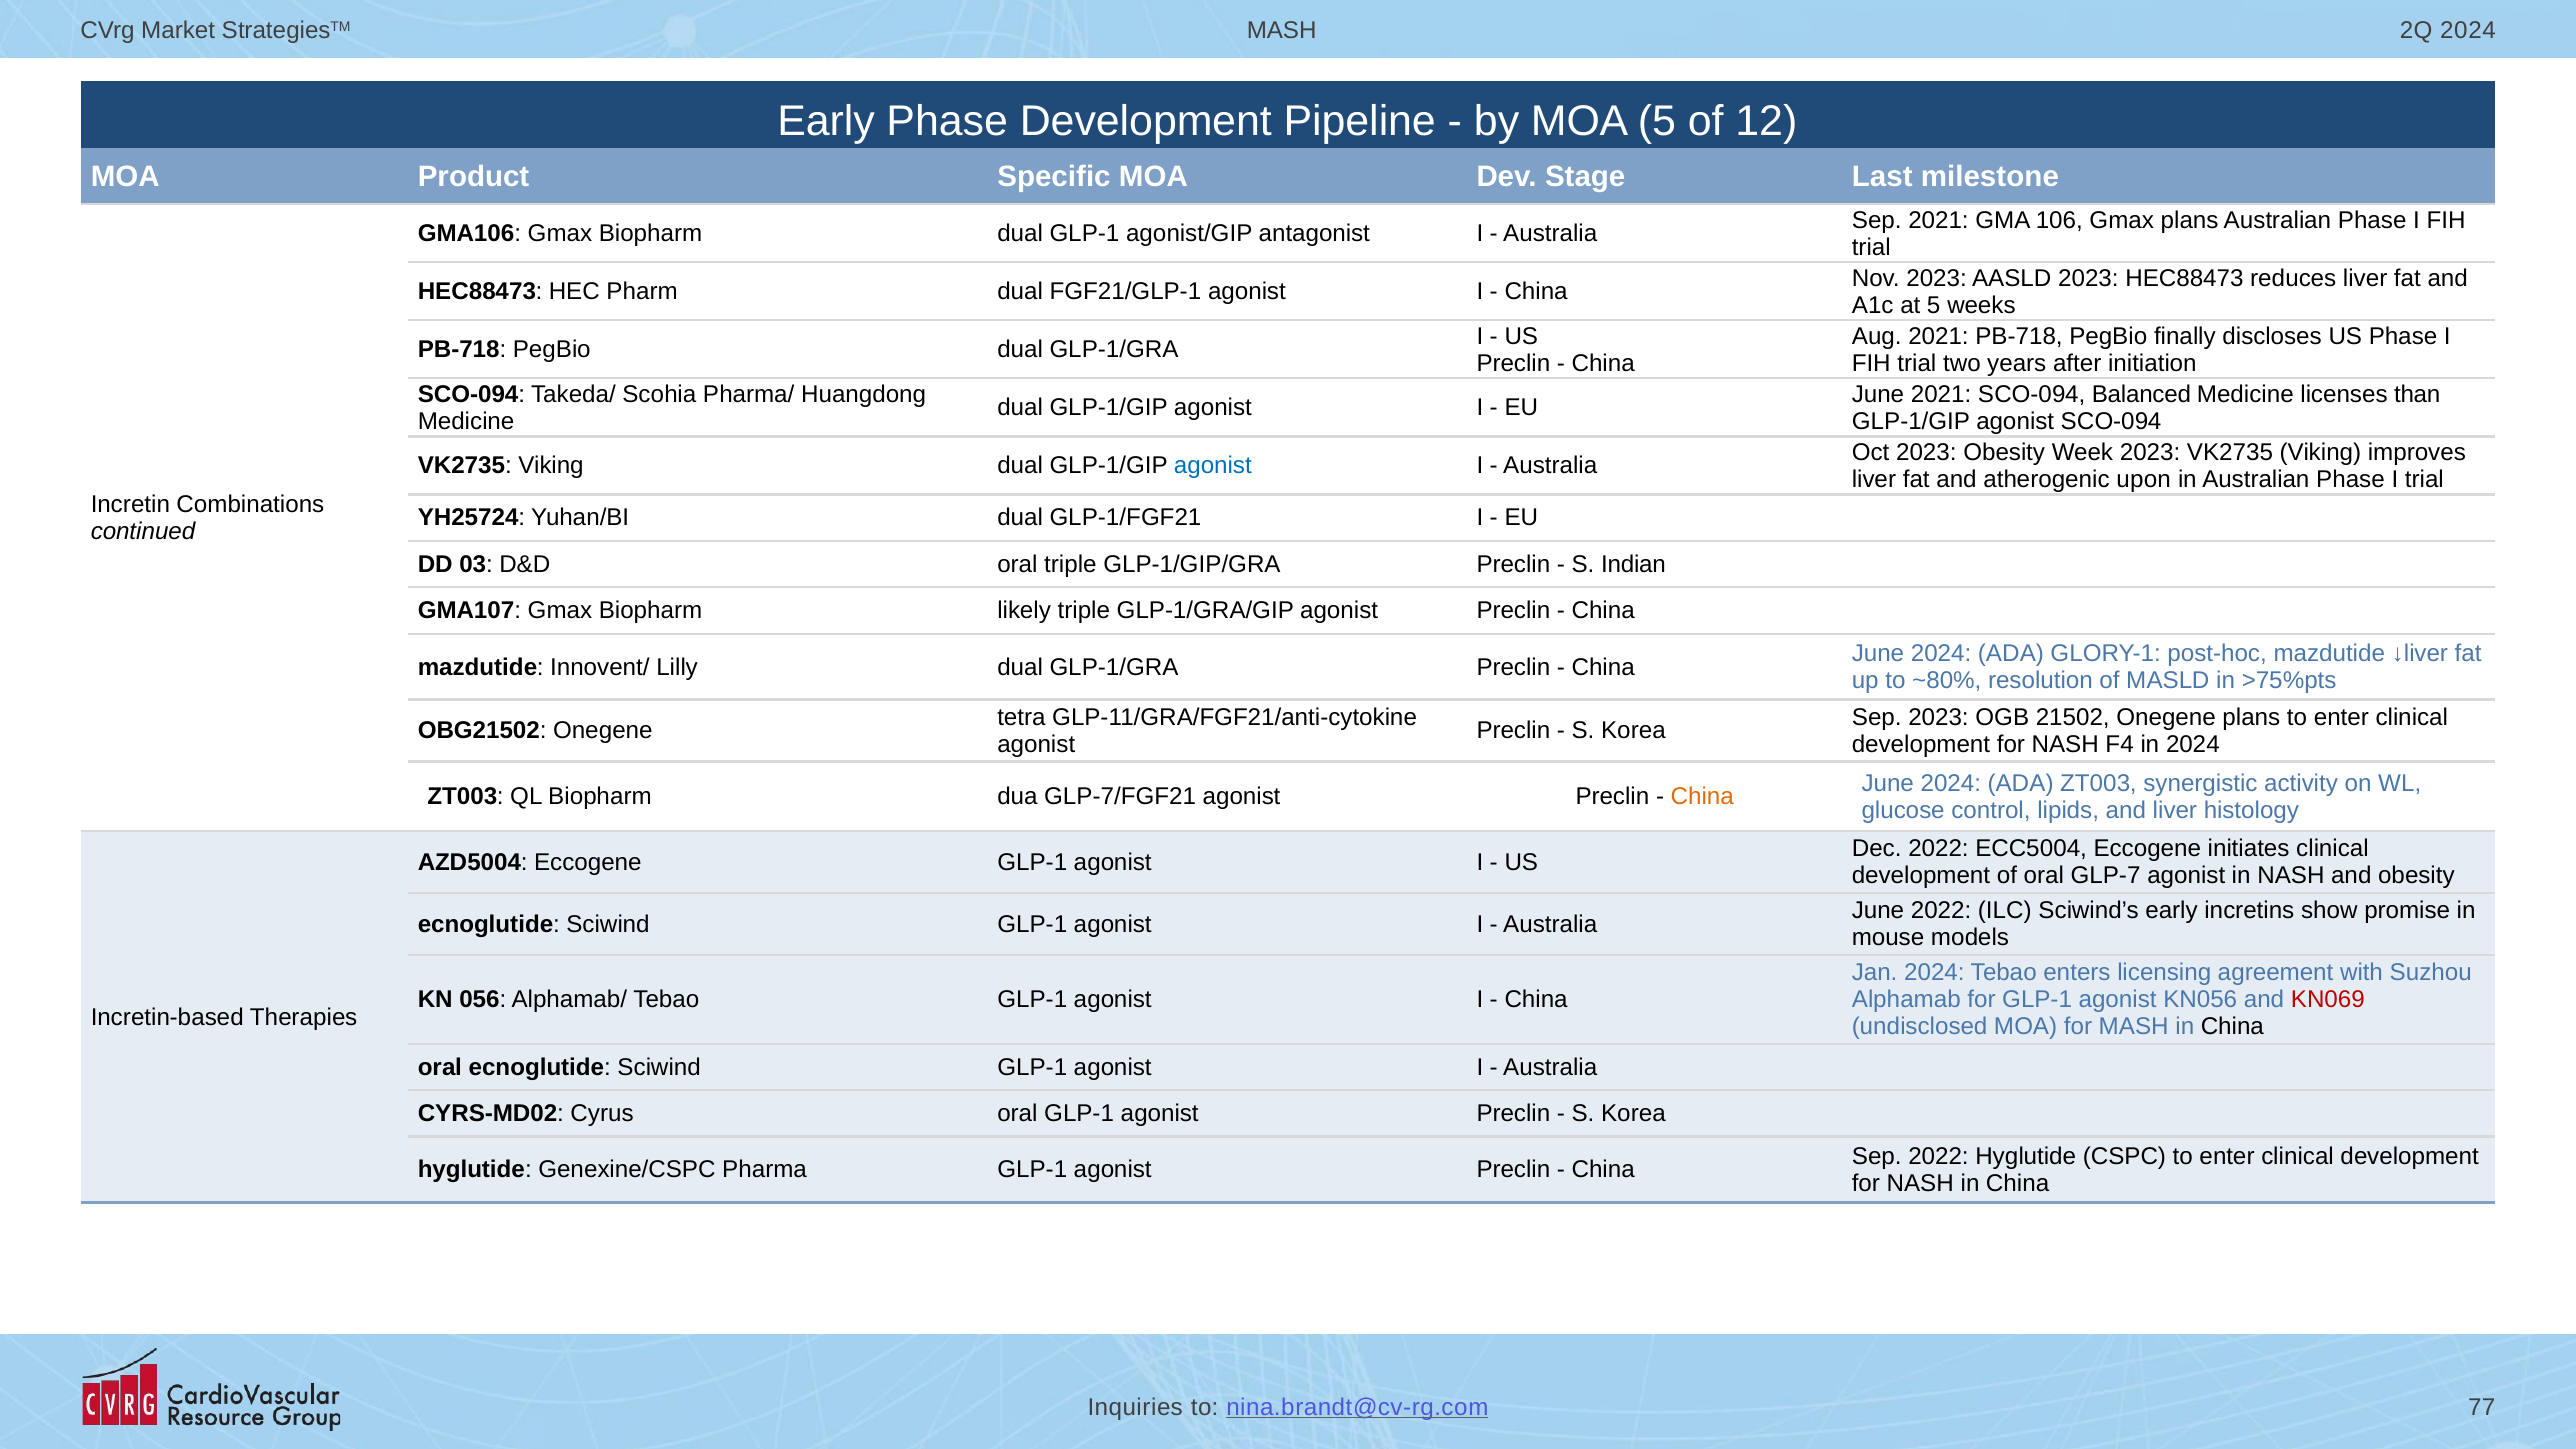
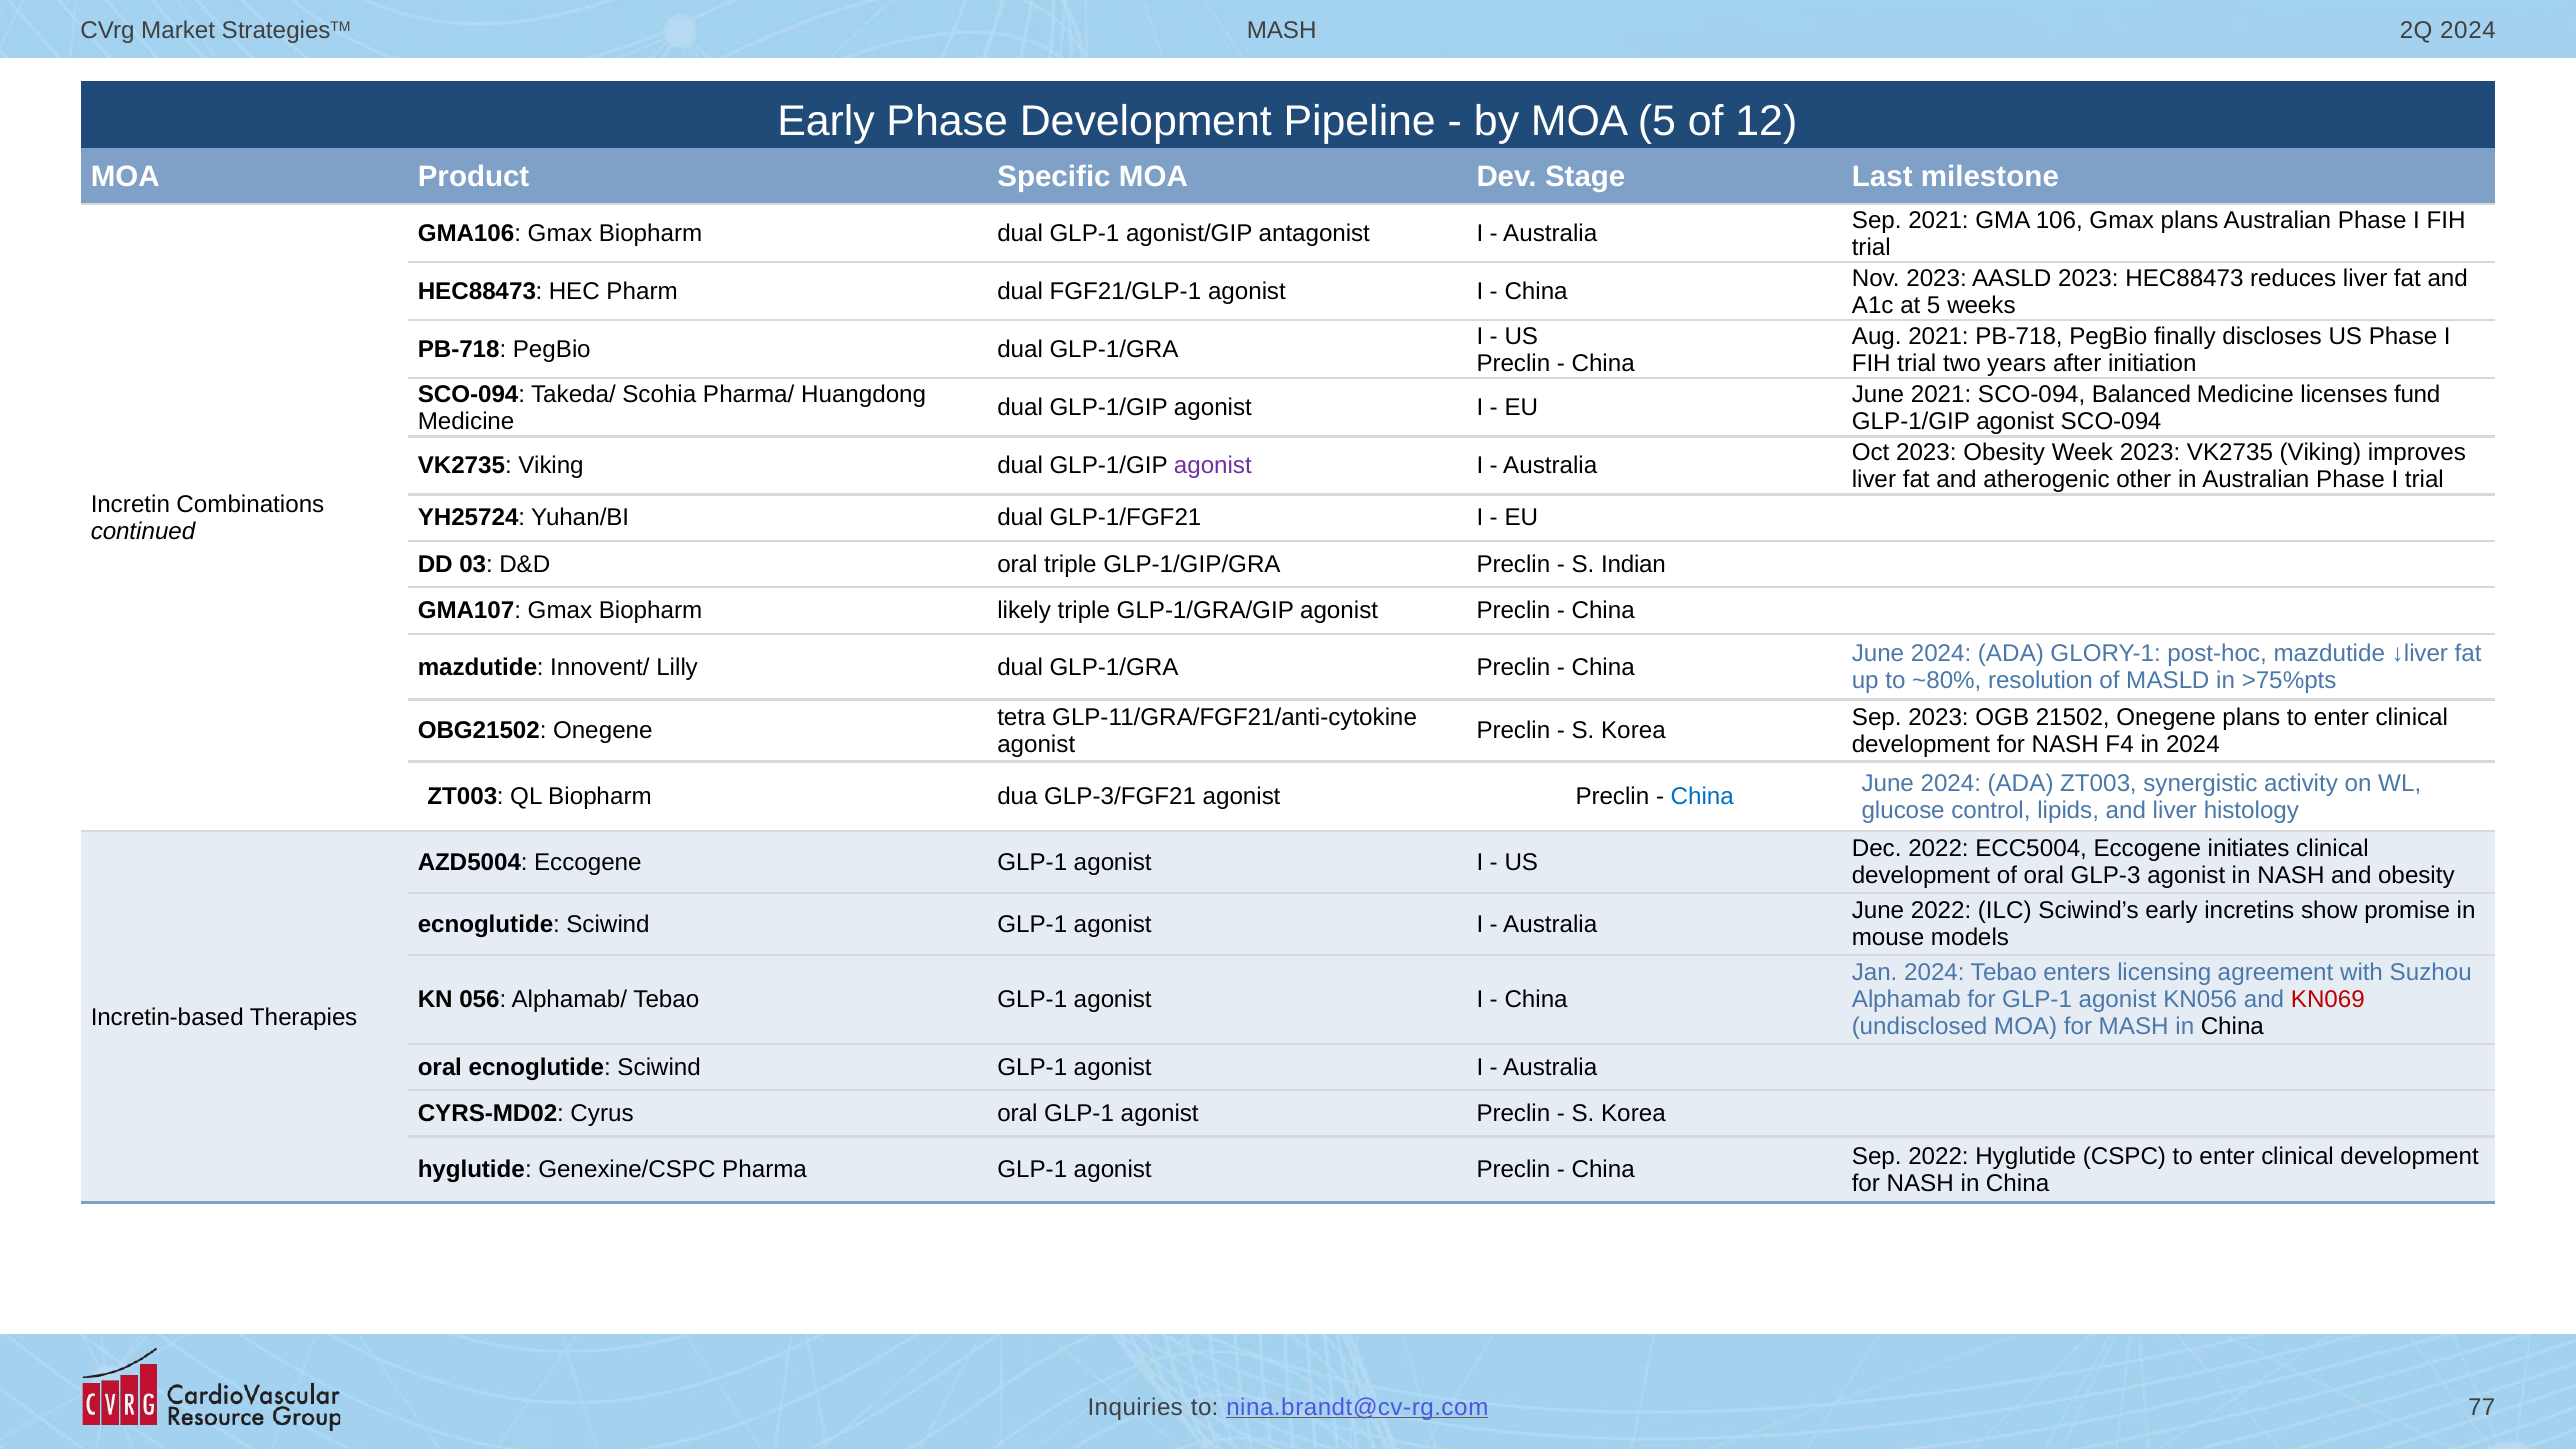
than: than -> fund (2417, 394)
agonist colour: blue -> purple (1213, 466)
upon: upon -> other (2144, 479)
GLP-7/FGF21: GLP-7/FGF21 -> GLP-3/FGF21 (1120, 797)
China colour: orange -> blue (1702, 797)
GLP-7: GLP-7 -> GLP-3 (2106, 876)
